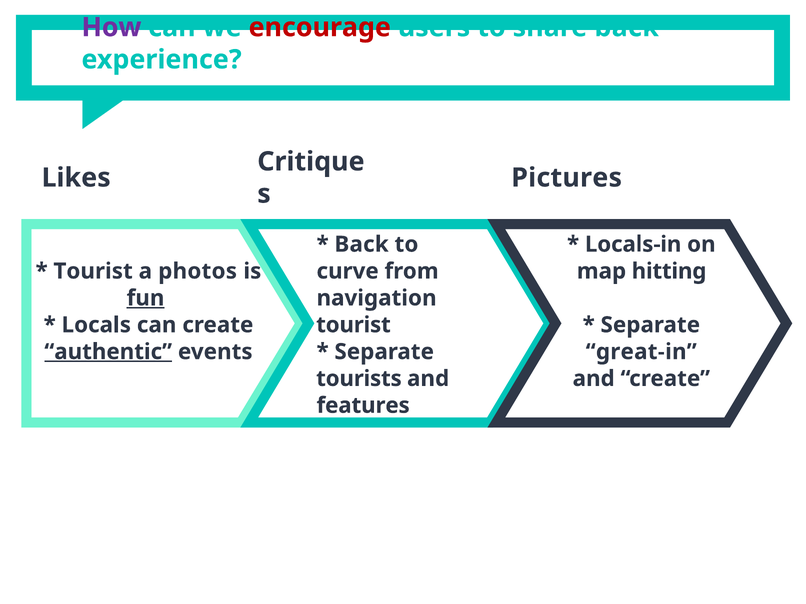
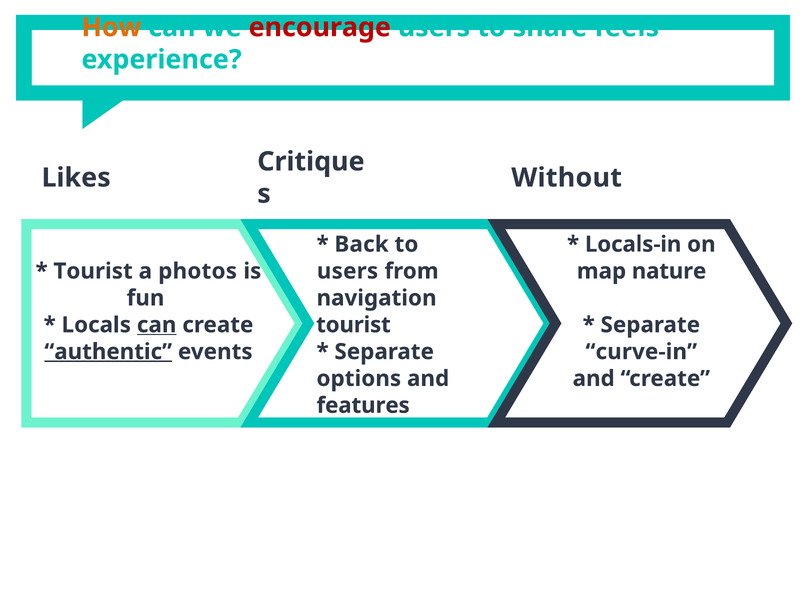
How colour: purple -> orange (111, 27)
share back: back -> feels (627, 27)
Pictures: Pictures -> Without (567, 178)
curve: curve -> users (347, 271)
hitting: hitting -> nature (669, 271)
fun underline: present -> none (146, 298)
can underline: none -> present (157, 325)
great-in: great-in -> curve-in (641, 352)
tourists: tourists -> options (359, 379)
